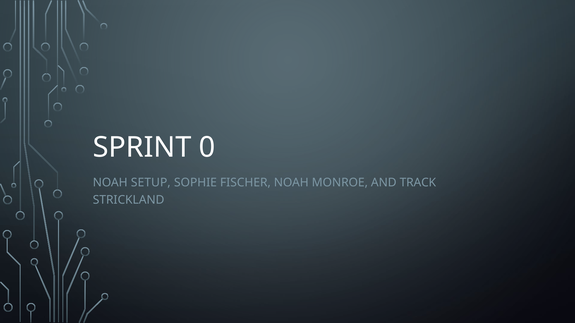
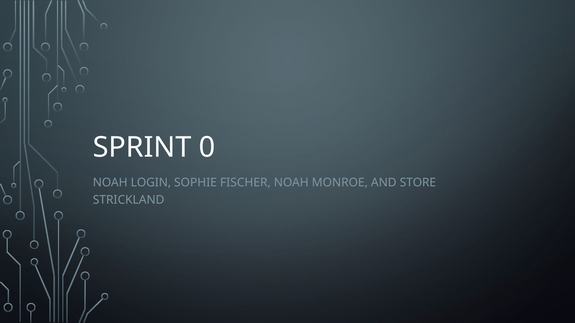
SETUP: SETUP -> LOGIN (151, 183)
TRACK: TRACK -> STORE (418, 183)
